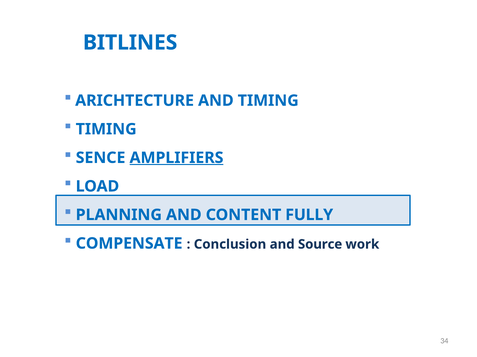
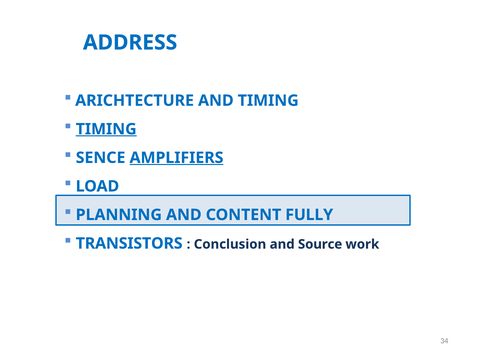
BITLINES: BITLINES -> ADDRESS (130, 43)
TIMING underline: none -> present (106, 129)
COMPENSATE: COMPENSATE -> TRANSISTORS (129, 244)
